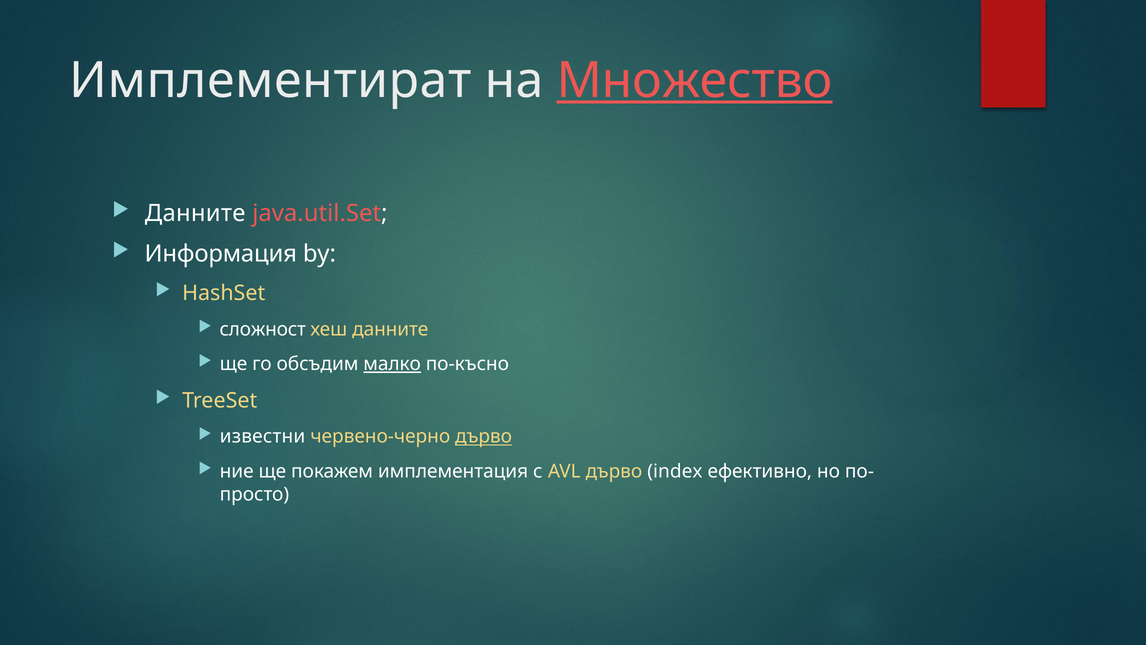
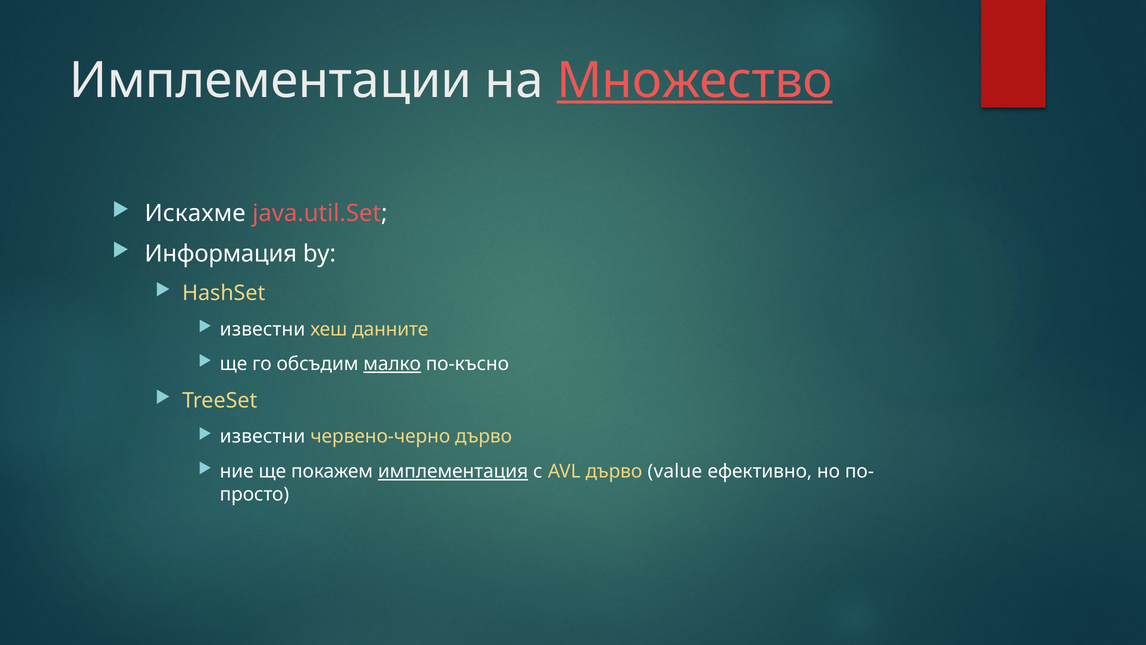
Имплементират: Имплементират -> Имплементации (271, 80)
Данните: Данните -> Искахме (195, 213)
сложност: сложност -> известни (263, 329)
дърво underline: present -> none (484, 436)
имплементация underline: none -> present (453, 471)
index: index -> value (675, 471)
